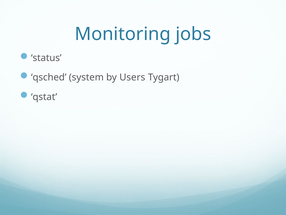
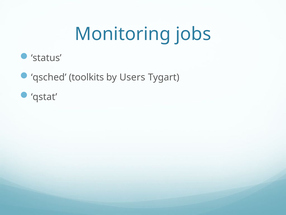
system: system -> toolkits (86, 77)
